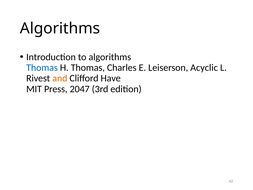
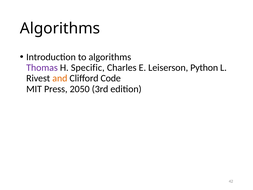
Thomas colour: blue -> purple (42, 68)
H Thomas: Thomas -> Specific (88, 68)
Acyclic: Acyclic -> Python (204, 68)
Have: Have -> Code (111, 78)
2047: 2047 -> 2050 (80, 89)
